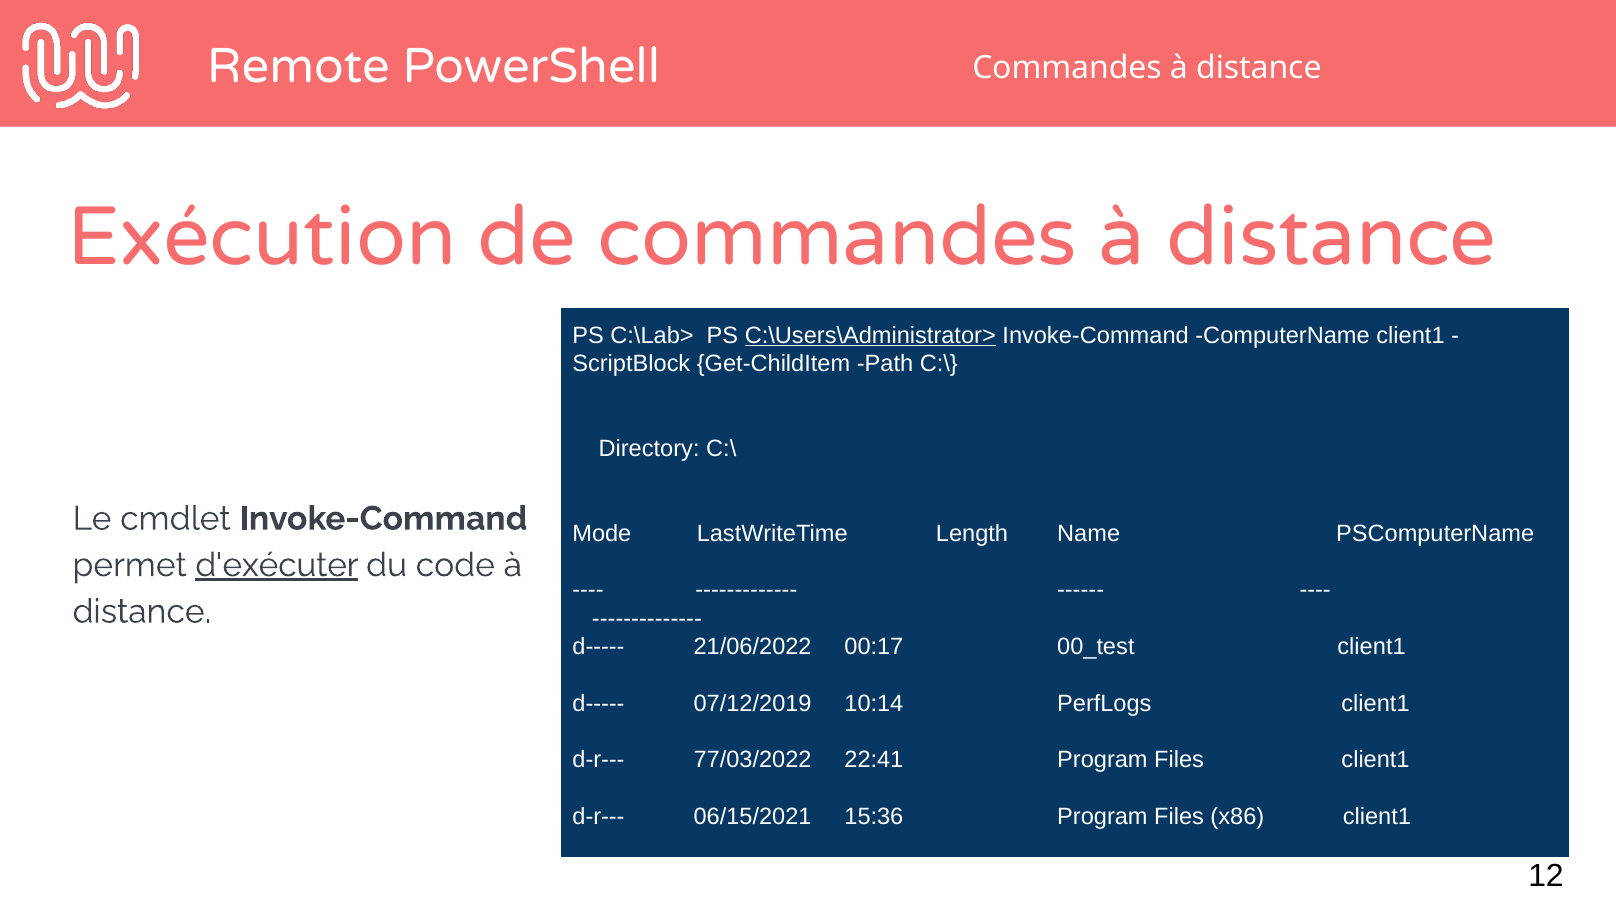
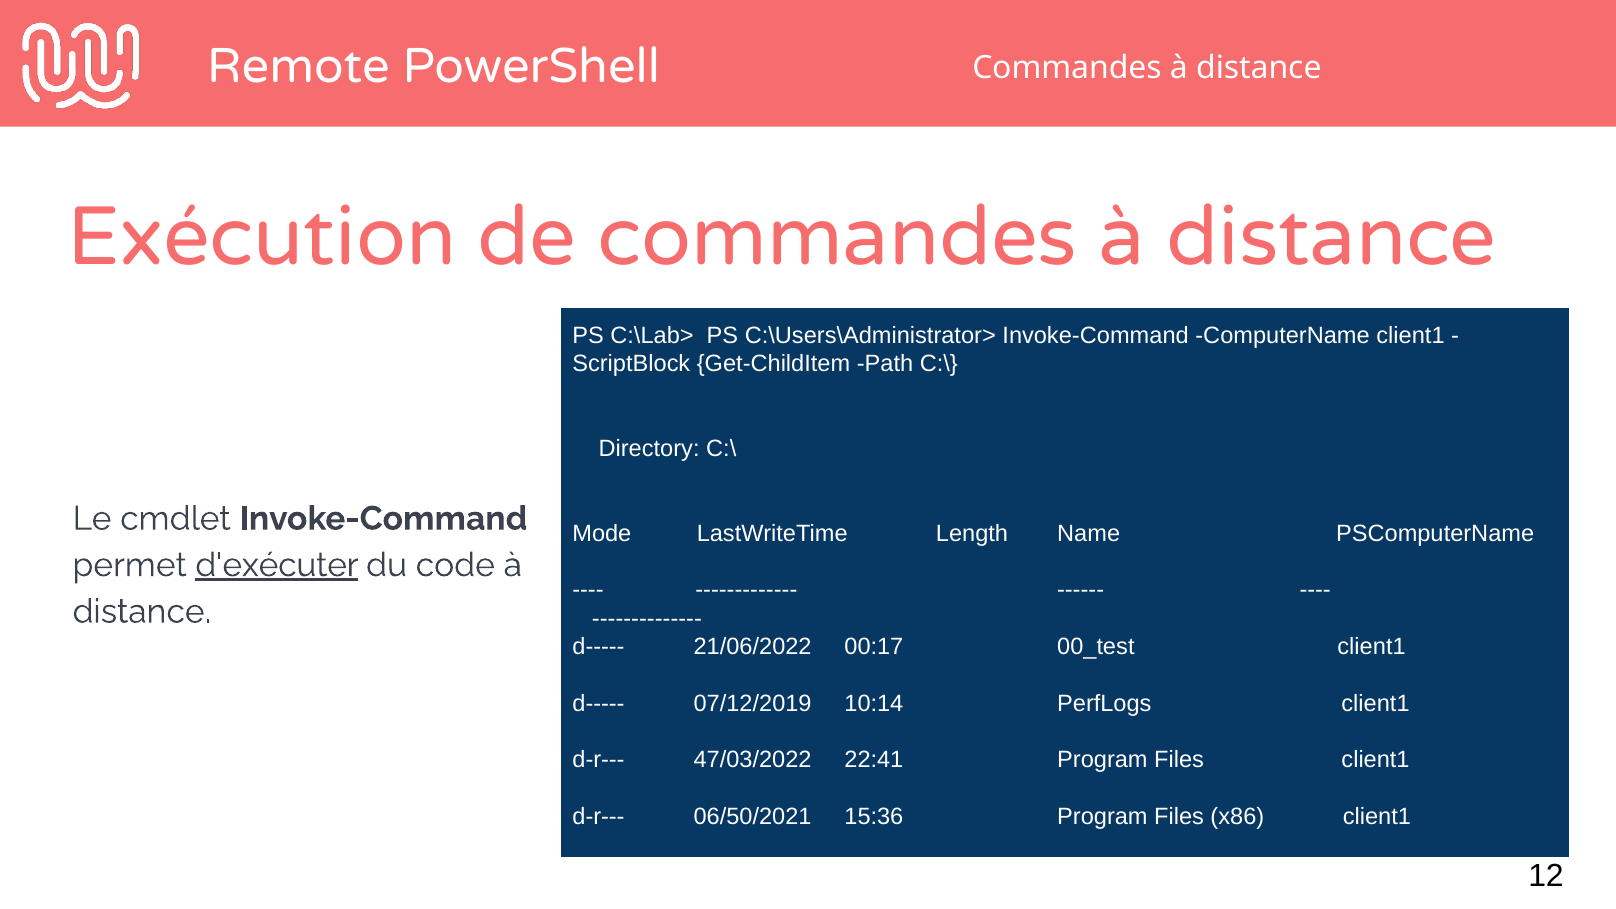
C:\Users\Administrator> underline: present -> none (870, 336)
77/03/2022: 77/03/2022 -> 47/03/2022 (753, 760)
06/15/2021: 06/15/2021 -> 06/50/2021 (753, 817)
